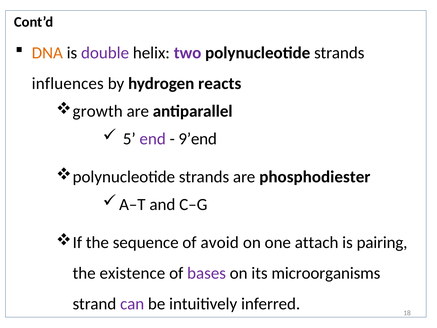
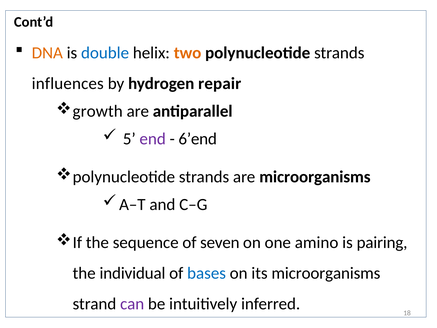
double colour: purple -> blue (105, 53)
two colour: purple -> orange (188, 53)
reacts: reacts -> repair (220, 84)
9’end: 9’end -> 6’end (198, 139)
are phosphodiester: phosphodiester -> microorganisms (315, 177)
avoid: avoid -> seven (220, 242)
attach: attach -> amino (317, 242)
existence: existence -> individual (132, 273)
bases colour: purple -> blue (207, 273)
